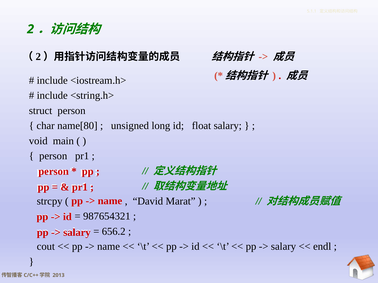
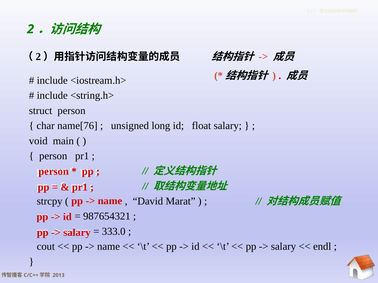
name[80: name[80 -> name[76 (77, 126)
656.2: 656.2 -> 333.0 (114, 232)
